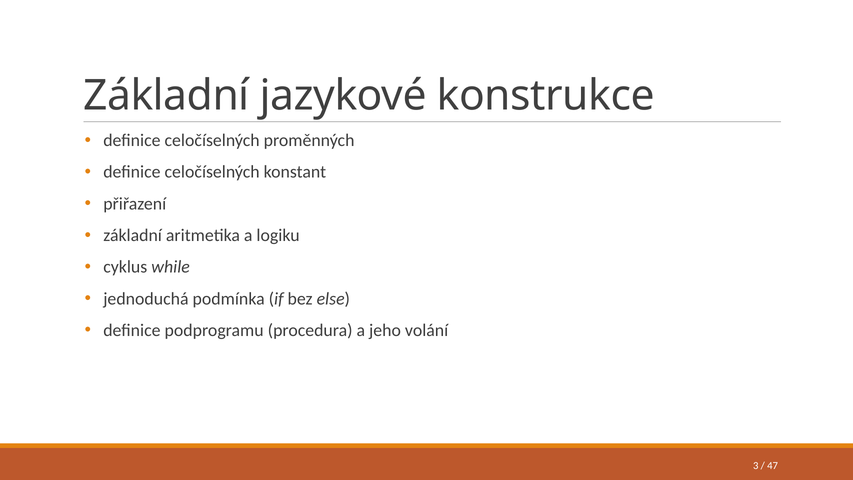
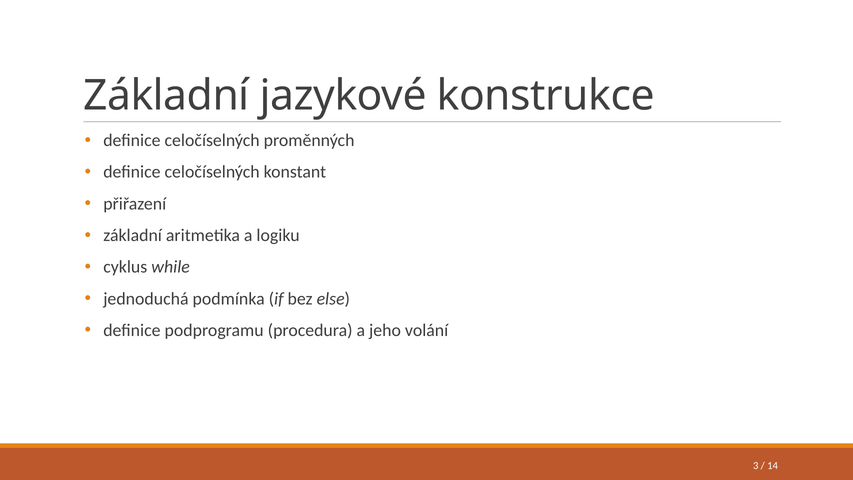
47: 47 -> 14 (773, 465)
